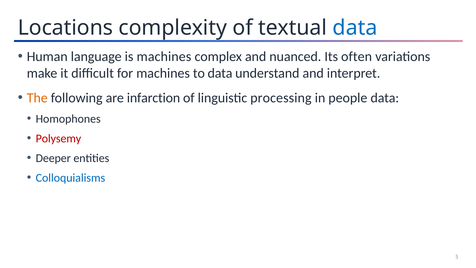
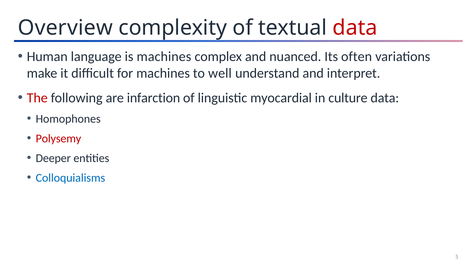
Locations: Locations -> Overview (65, 28)
data colour: blue -> red (355, 28)
to data: data -> well (220, 73)
The colour: orange -> red (37, 98)
processing: processing -> myocardial (281, 98)
people: people -> culture (348, 98)
